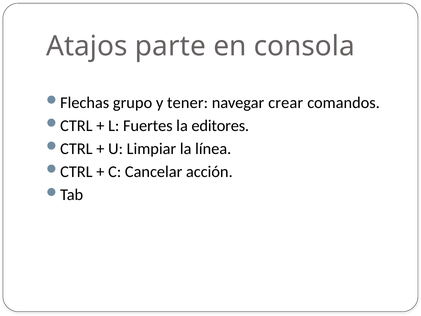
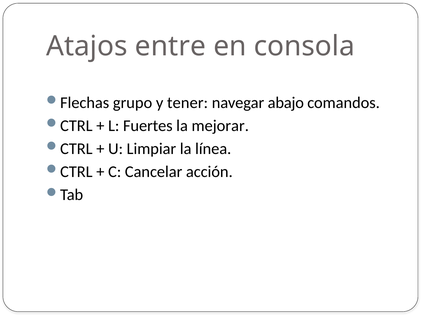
parte: parte -> entre (170, 46)
crear: crear -> abajo (286, 103)
editores: editores -> mejorar (220, 126)
